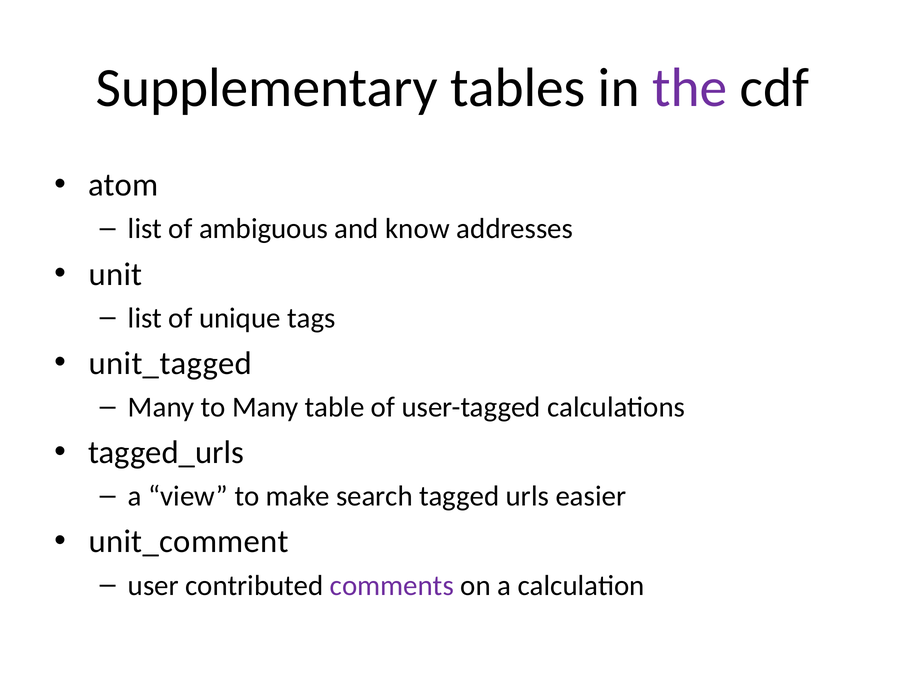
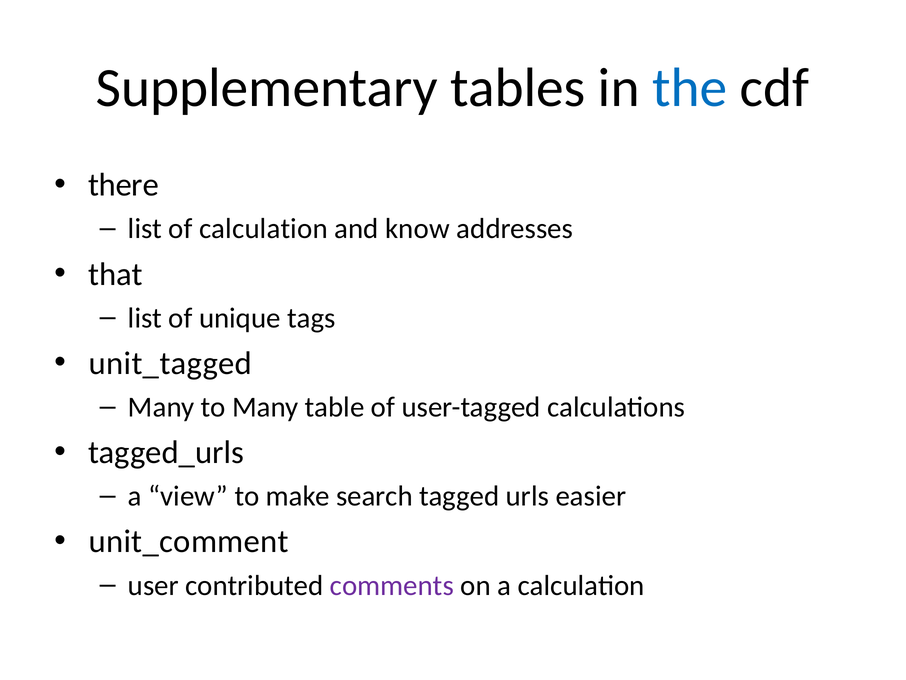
the colour: purple -> blue (690, 88)
atom: atom -> there (123, 185)
of ambiguous: ambiguous -> calculation (263, 229)
unit: unit -> that (116, 274)
